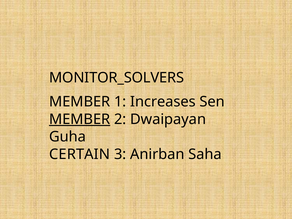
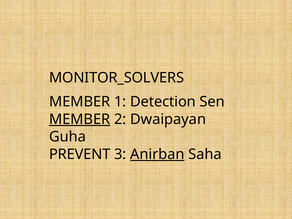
Increases: Increases -> Detection (163, 102)
CERTAIN: CERTAIN -> PREVENT (80, 154)
Anirban underline: none -> present (157, 154)
